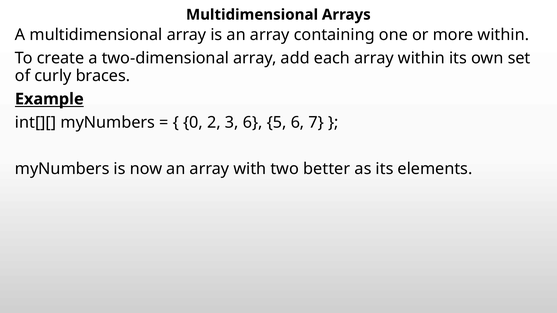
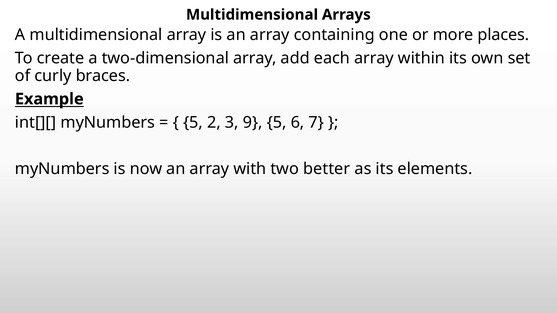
more within: within -> places (503, 35)
0: 0 -> 5 (193, 122)
3 6: 6 -> 9 (253, 122)
